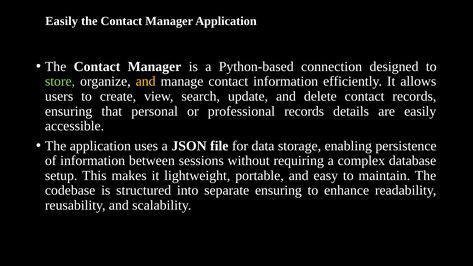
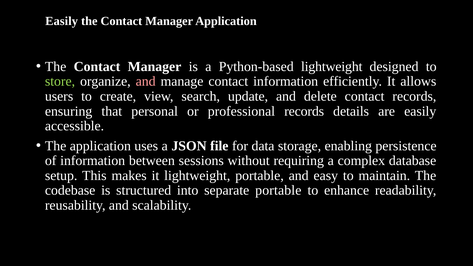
Python-based connection: connection -> lightweight (332, 67)
and colour: yellow -> pink (146, 81)
separate ensuring: ensuring -> portable (278, 190)
